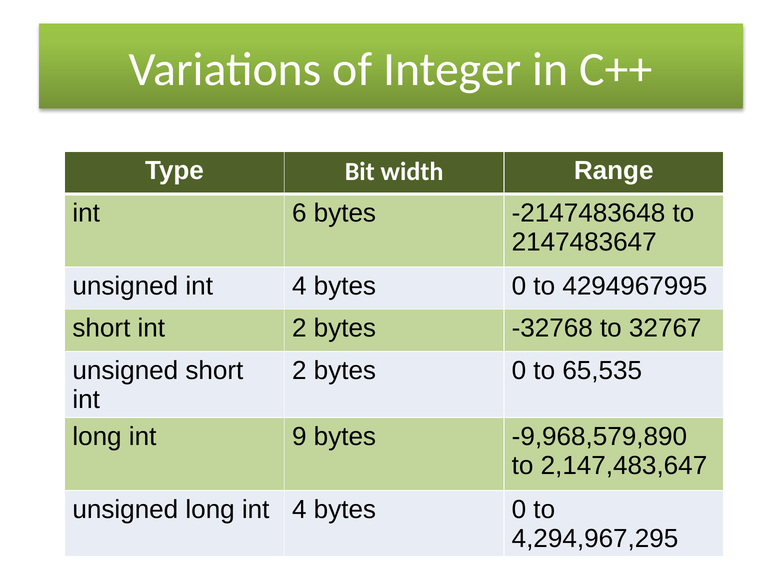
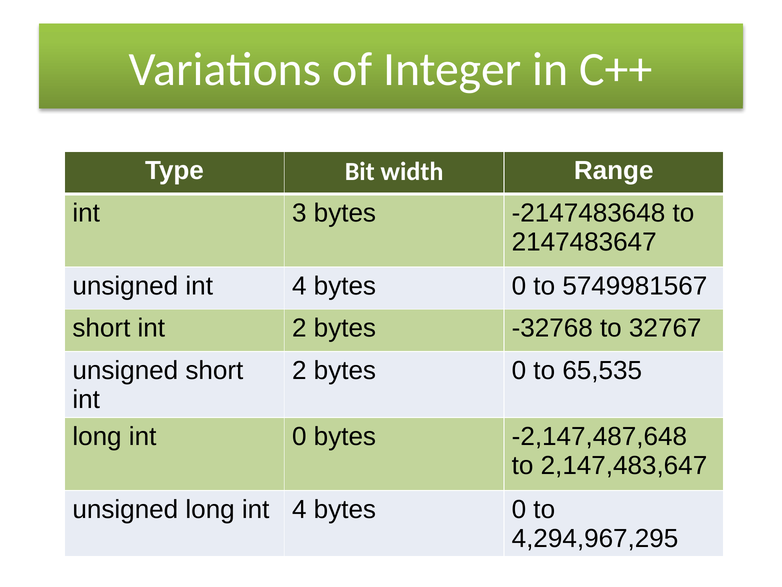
6: 6 -> 3 (299, 213)
4294967995: 4294967995 -> 5749981567 (635, 286)
int 9: 9 -> 0 (299, 436)
-9,968,579,890: -9,968,579,890 -> -2,147,487,648 (599, 436)
